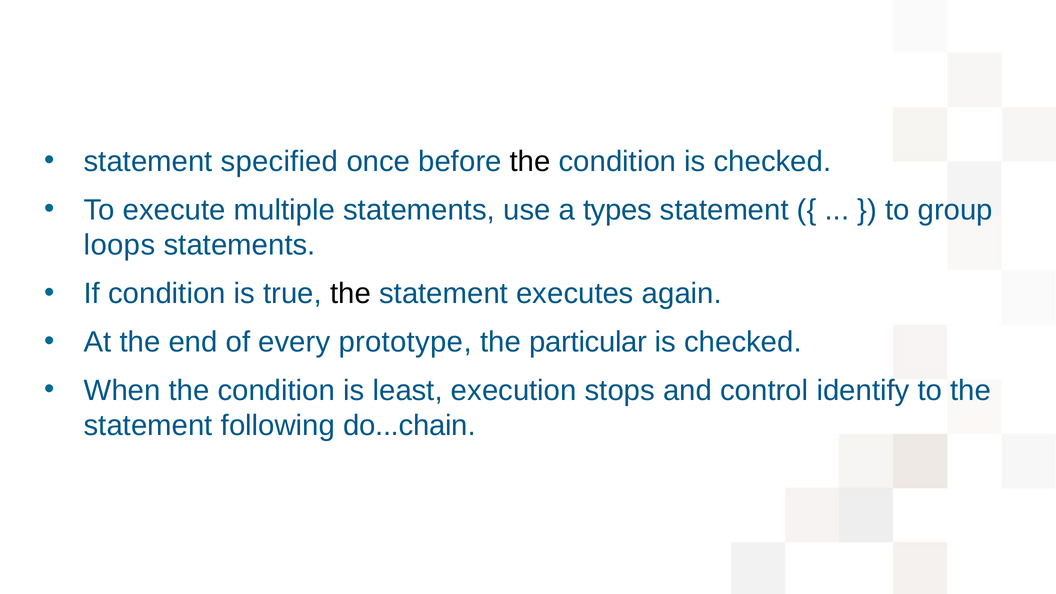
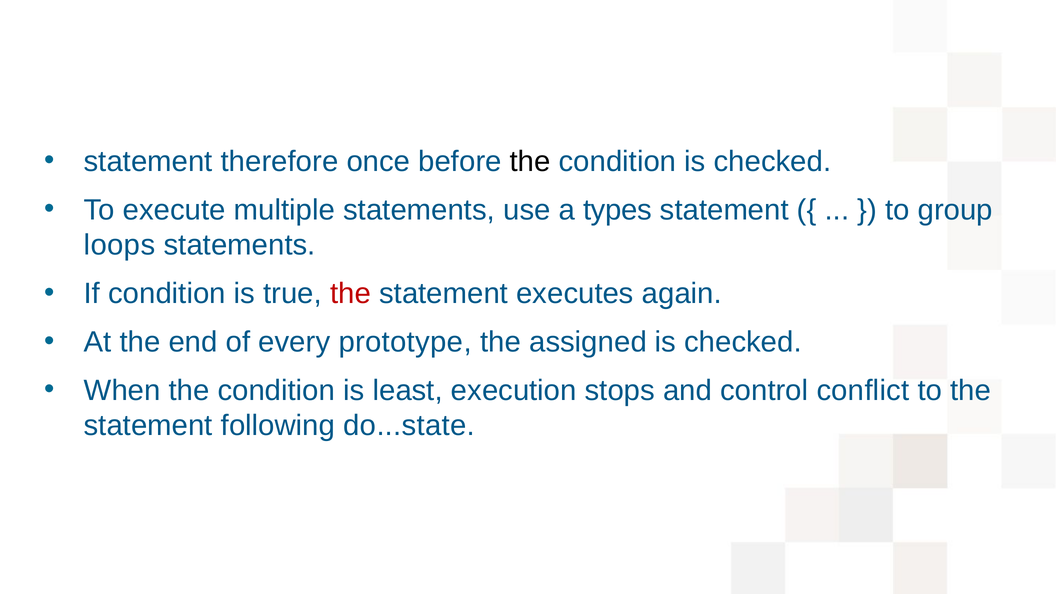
specified: specified -> therefore (280, 161)
the colour: black -> red (351, 294)
particular: particular -> assigned (588, 342)
identify: identify -> conflict (863, 390)
do...chain: do...chain -> do...state (409, 426)
